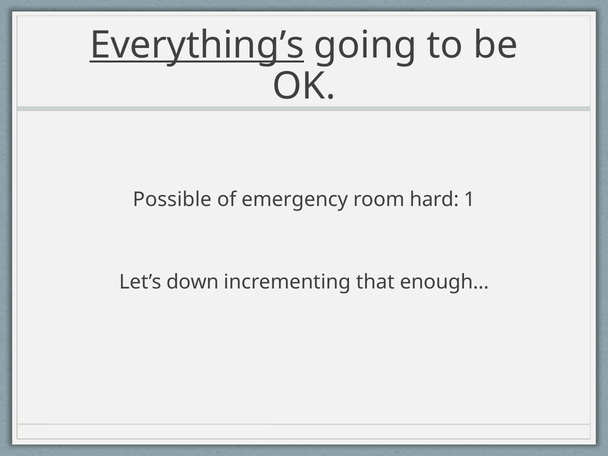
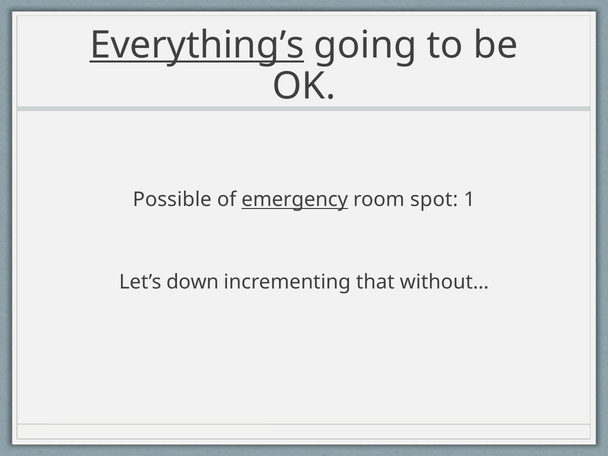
emergency underline: none -> present (295, 200)
hard: hard -> spot (434, 200)
enough…: enough… -> without… (444, 282)
